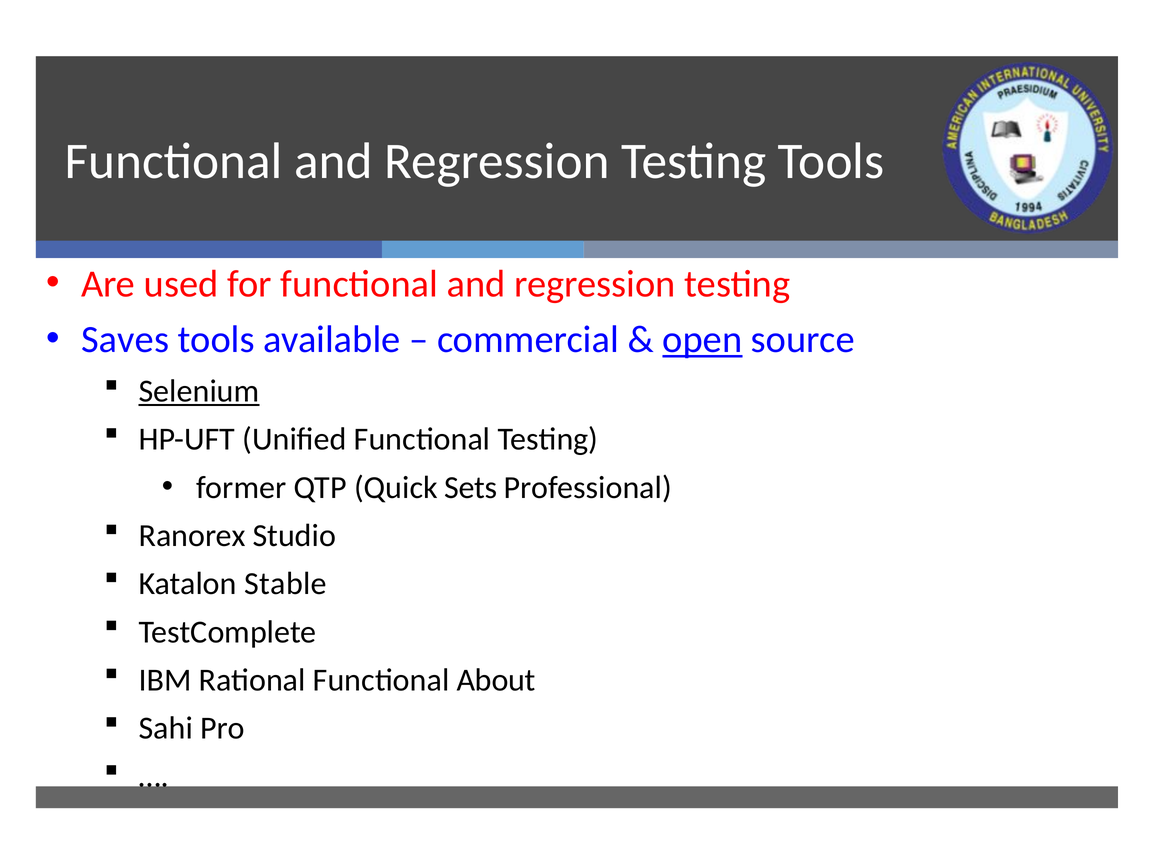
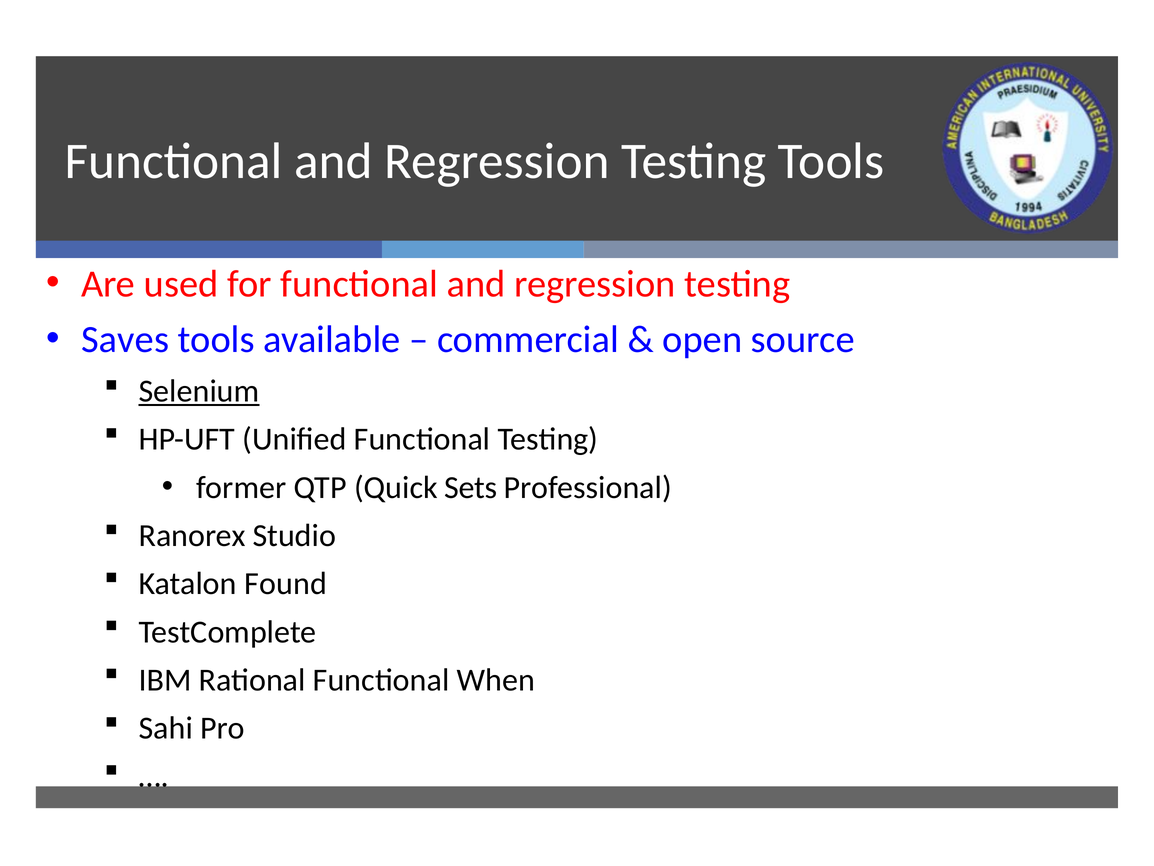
open underline: present -> none (702, 339)
Stable: Stable -> Found (286, 583)
About: About -> When (496, 680)
